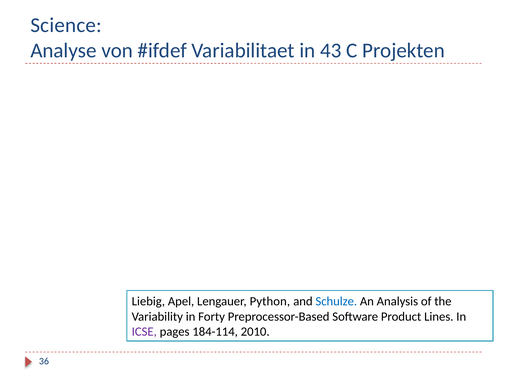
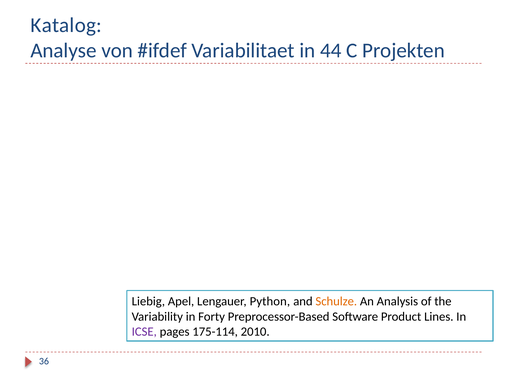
Science: Science -> Katalog (66, 25)
43: 43 -> 44 (331, 50)
Schulze colour: blue -> orange (336, 302)
184-114: 184-114 -> 175-114 (215, 332)
